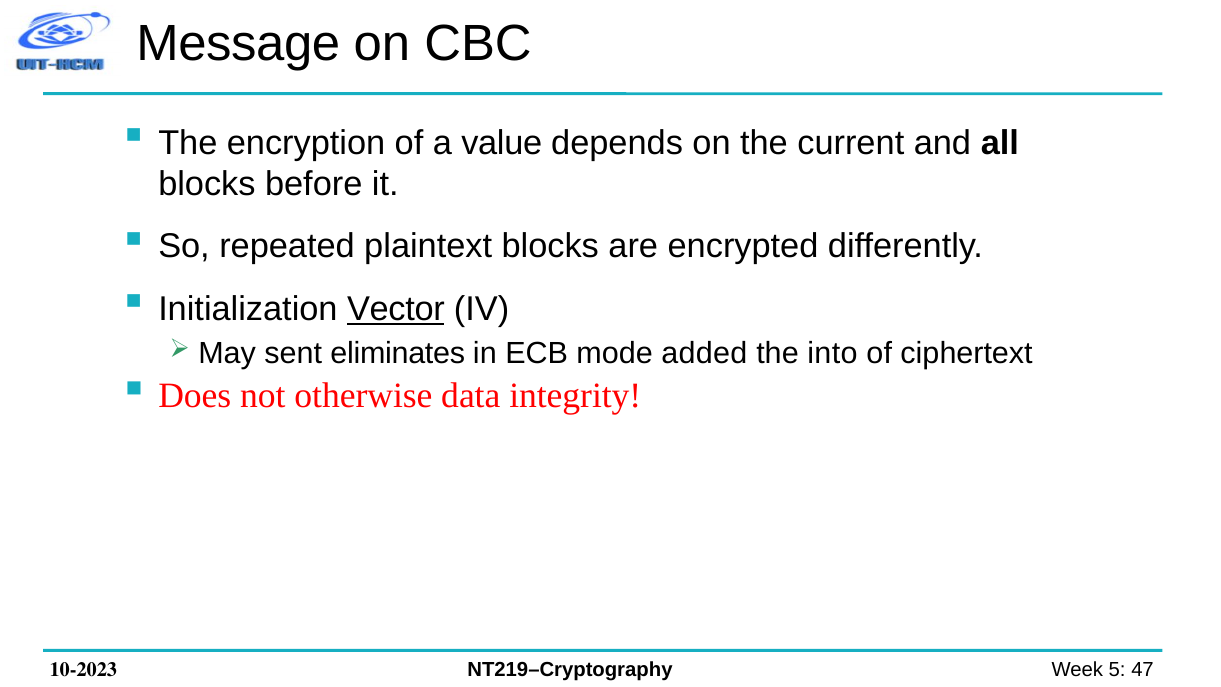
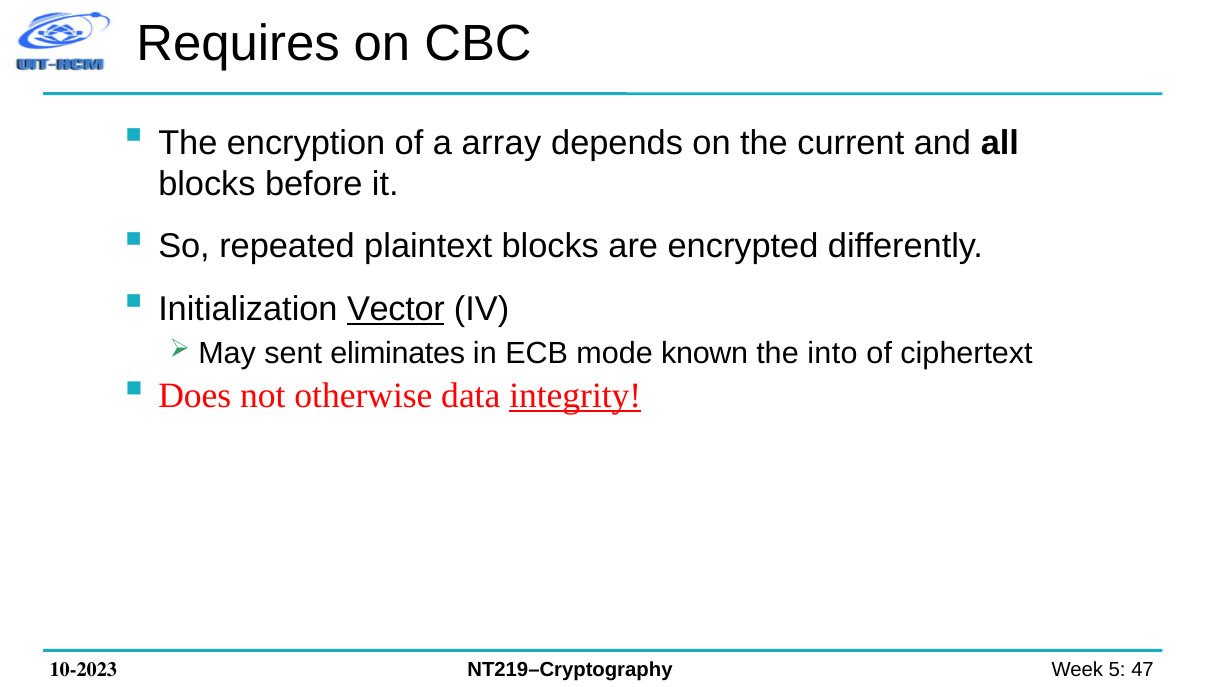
Message: Message -> Requires (238, 44)
value: value -> array (501, 143)
added: added -> known (705, 354)
integrity underline: none -> present (575, 396)
